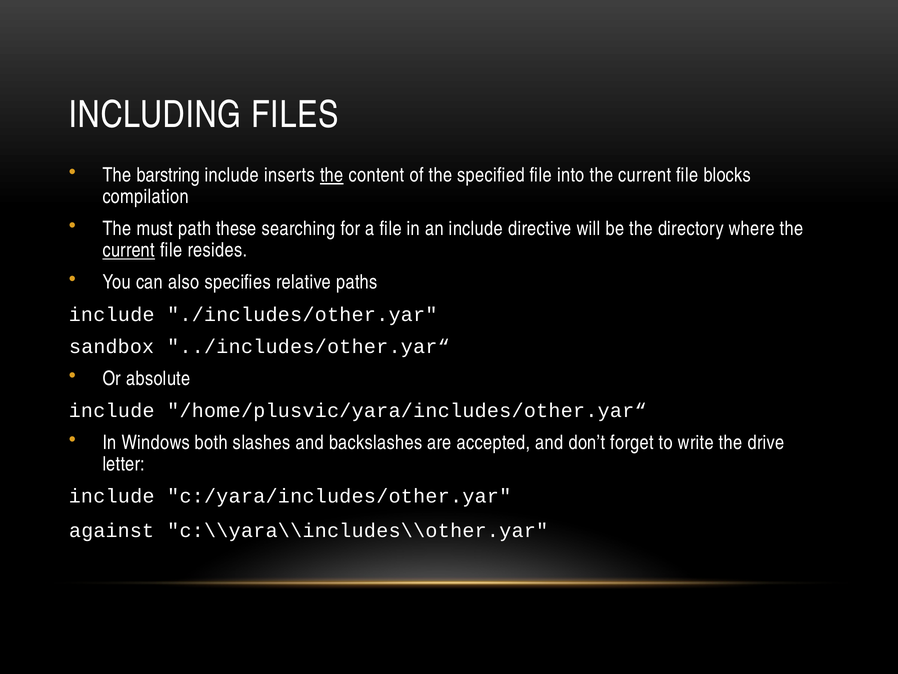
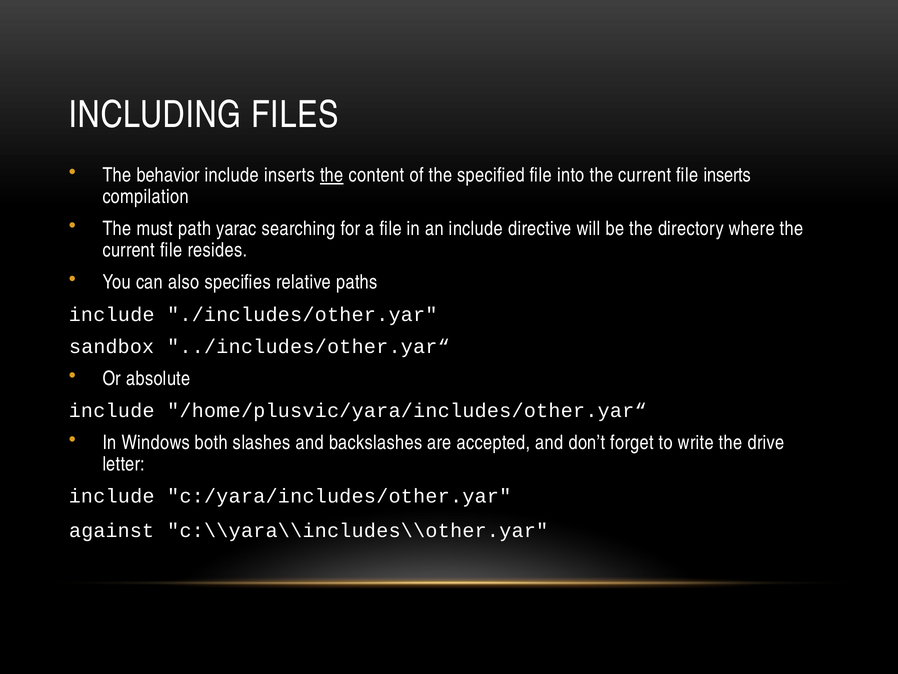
barstring: barstring -> behavior (168, 175)
file blocks: blocks -> inserts (727, 175)
these: these -> yarac (236, 229)
current underline: present -> none (129, 250)
